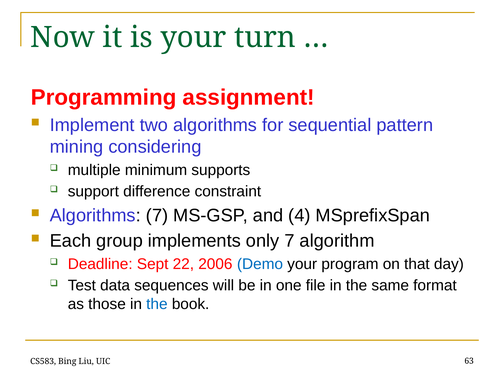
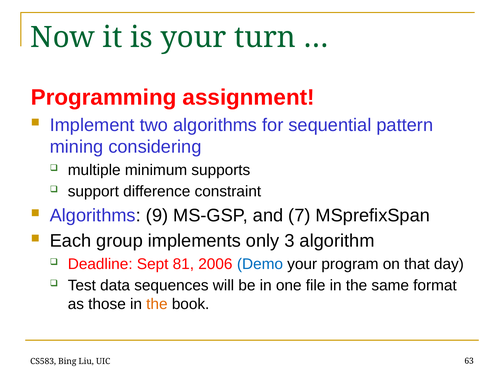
Algorithms 7: 7 -> 9 (157, 215)
4: 4 -> 7 (299, 215)
only 7: 7 -> 3 (289, 241)
22: 22 -> 81 (183, 264)
the colour: blue -> orange (157, 304)
